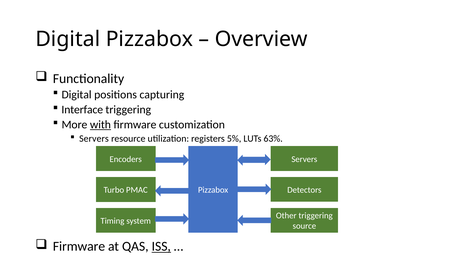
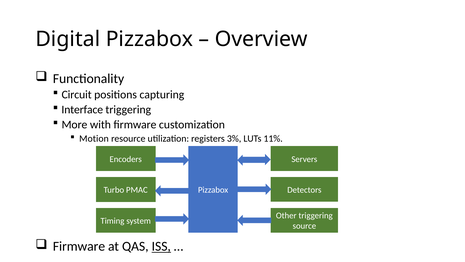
Digital: Digital -> Circuit (77, 95)
with underline: present -> none (100, 125)
Servers: Servers -> Motion (94, 138)
5%: 5% -> 3% (234, 138)
63%: 63% -> 11% (273, 138)
